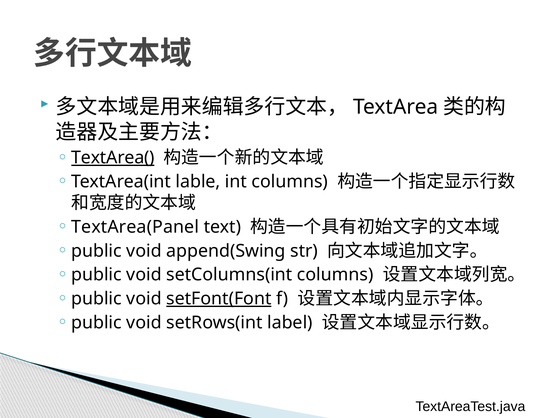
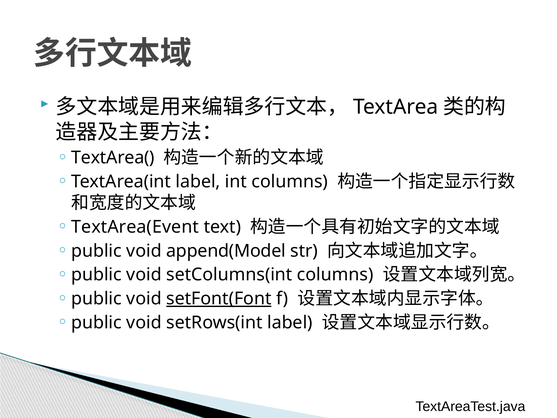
TextArea( underline: present -> none (113, 158)
TextArea(int lable: lable -> label (198, 182)
TextArea(Panel: TextArea(Panel -> TextArea(Event (135, 227)
append(Swing: append(Swing -> append(Model (226, 251)
